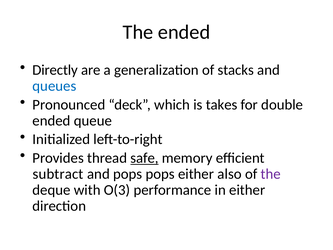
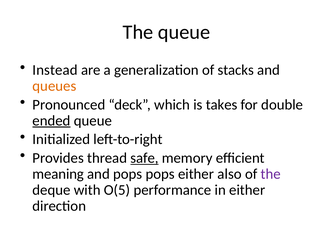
The ended: ended -> queue (184, 32)
Directly: Directly -> Instead (55, 70)
queues colour: blue -> orange (54, 86)
ended underline: none -> present (51, 121)
subtract: subtract -> meaning (58, 174)
O(3: O(3 -> O(5 (117, 190)
